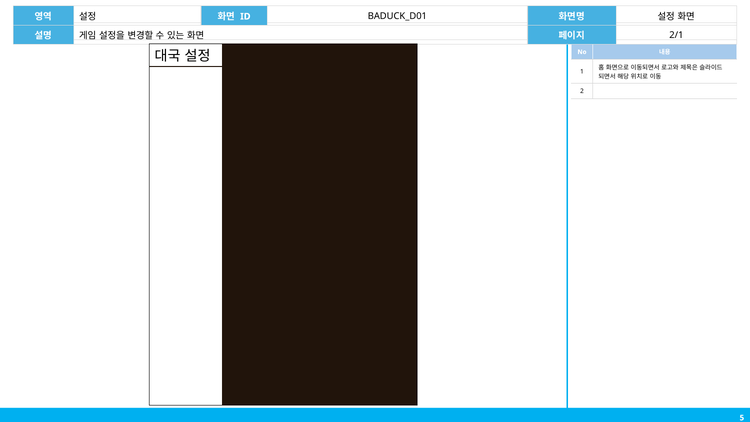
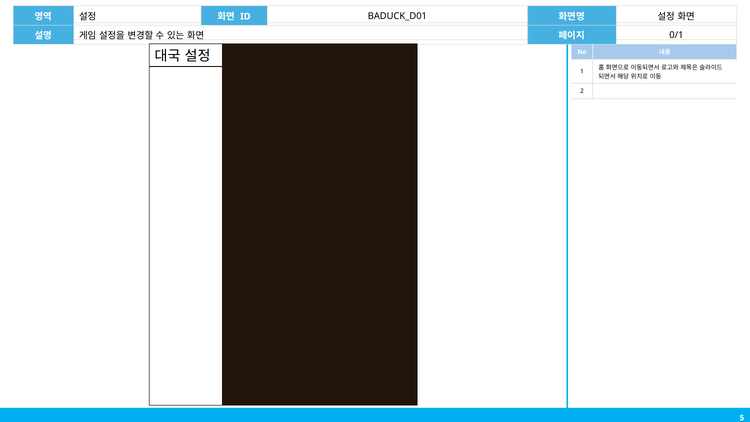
2/1: 2/1 -> 0/1 (676, 35)
